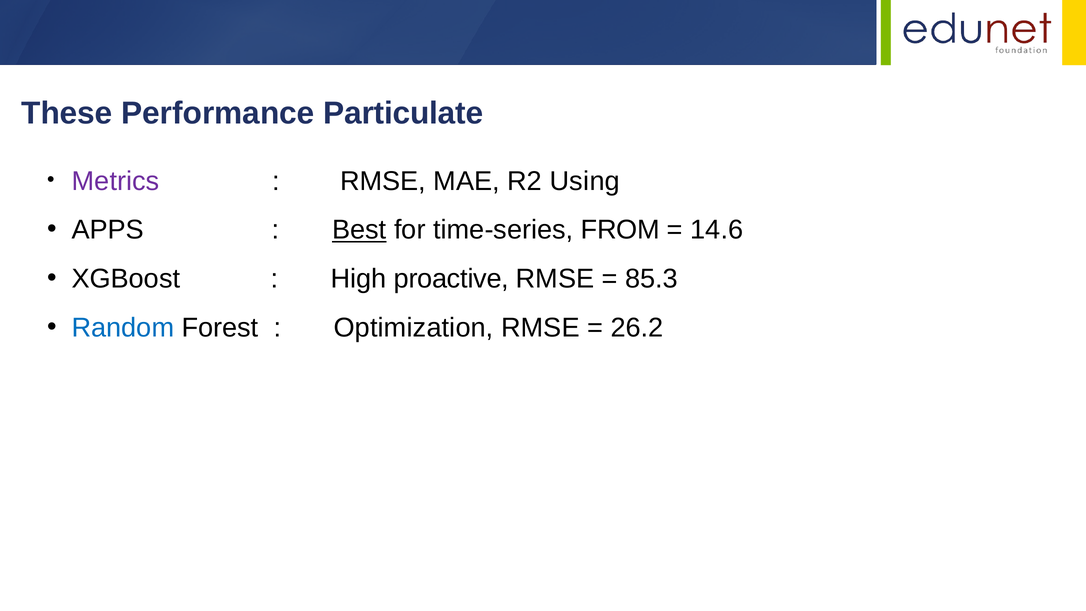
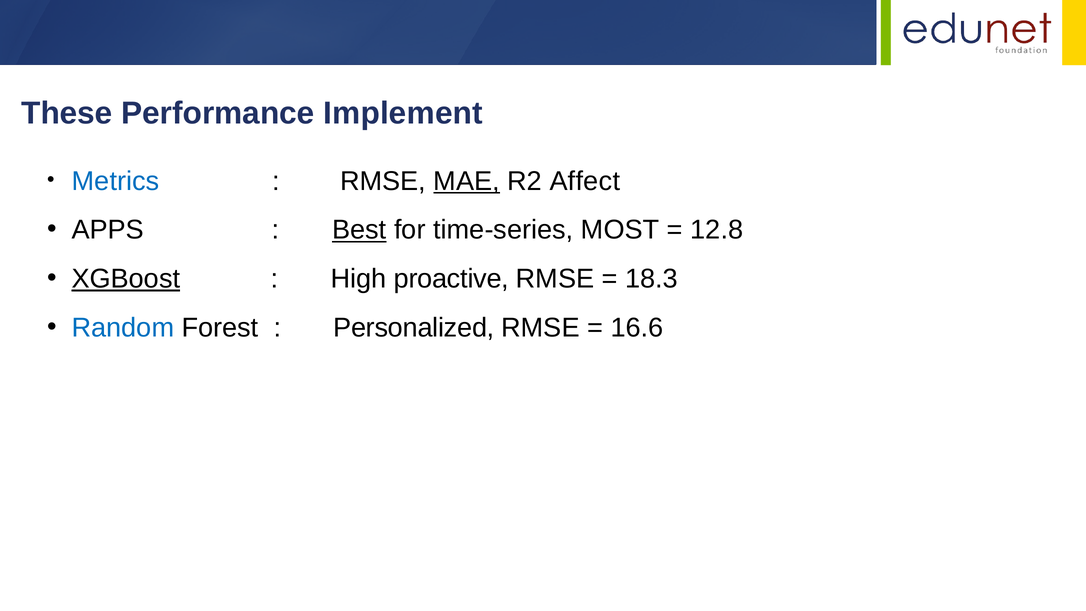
Particulate: Particulate -> Implement (403, 113)
Metrics colour: purple -> blue (116, 181)
MAE underline: none -> present (467, 181)
Using: Using -> Affect (585, 181)
FROM: FROM -> MOST (620, 230)
14.6: 14.6 -> 12.8 (717, 230)
XGBoost underline: none -> present (126, 279)
85.3: 85.3 -> 18.3 (652, 279)
Optimization: Optimization -> Personalized (414, 328)
26.2: 26.2 -> 16.6 (637, 328)
